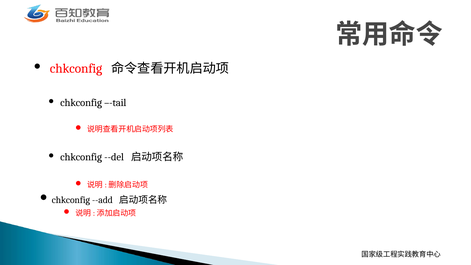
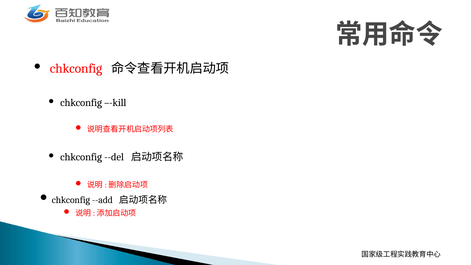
–-tail: –-tail -> –-kill (115, 103)
